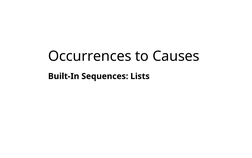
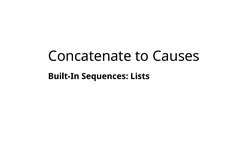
Occurrences: Occurrences -> Concatenate (90, 56)
